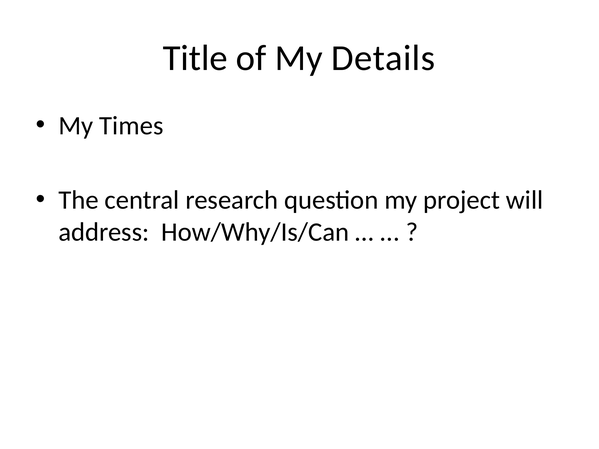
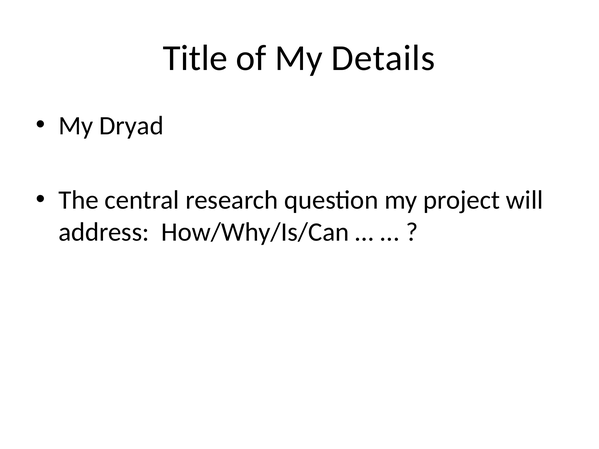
Times: Times -> Dryad (131, 126)
